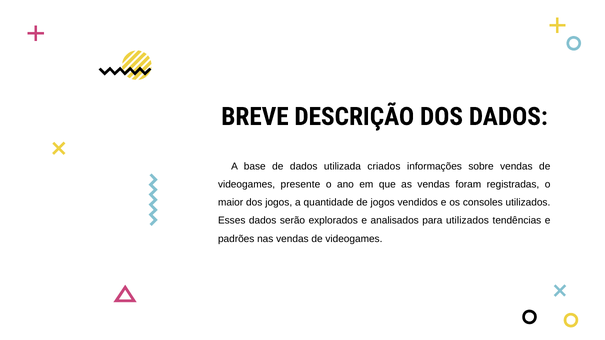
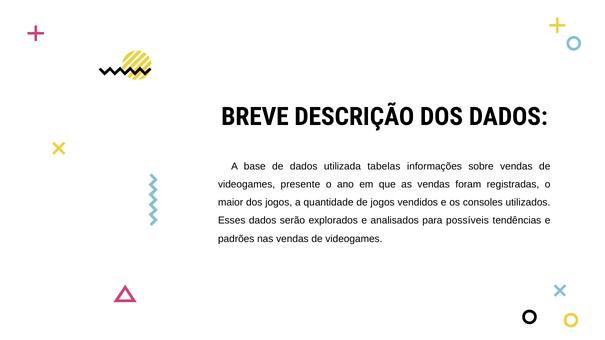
criados: criados -> tabelas (384, 166)
para utilizados: utilizados -> possíveis (467, 221)
